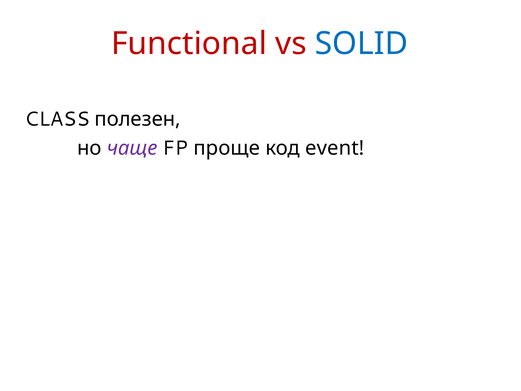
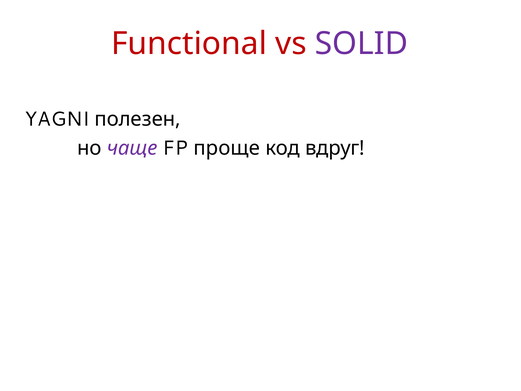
SOLID colour: blue -> purple (361, 43)
CLASS: CLASS -> YAGNI (57, 119)
event: event -> вдруг (335, 148)
